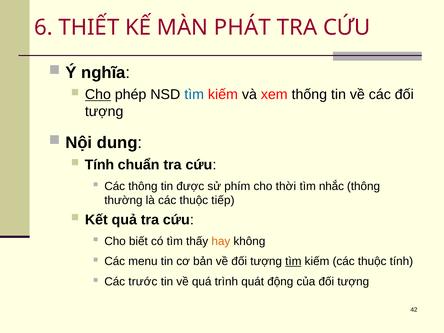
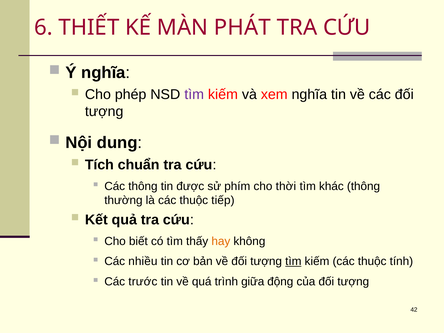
Cho underline: present -> none (98, 95)
tìm colour: blue -> purple (194, 95)
xem thống: thống -> nghĩa (309, 95)
Tính: Tính -> Tích (99, 165)
nhắc: nhắc -> khác (331, 186)
menu: menu -> nhiều (143, 261)
quát: quát -> giữa (253, 282)
